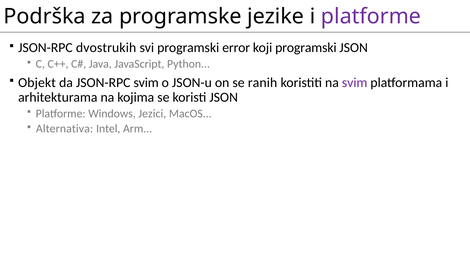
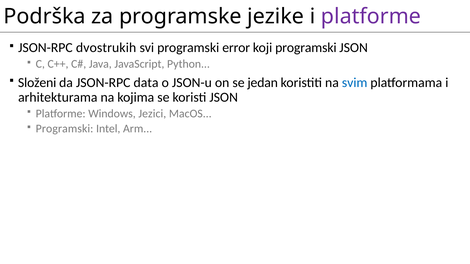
Objekt: Objekt -> Složeni (37, 83)
JSON-RPC svim: svim -> data (146, 83)
ranih: ranih -> jedan (263, 83)
svim colour: purple -> blue (355, 83)
Alternativa: Alternativa -> Programski (65, 129)
